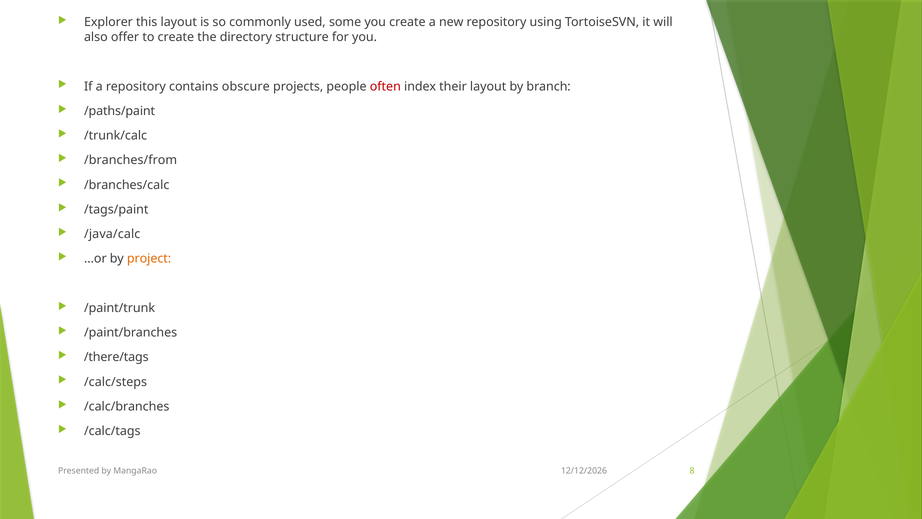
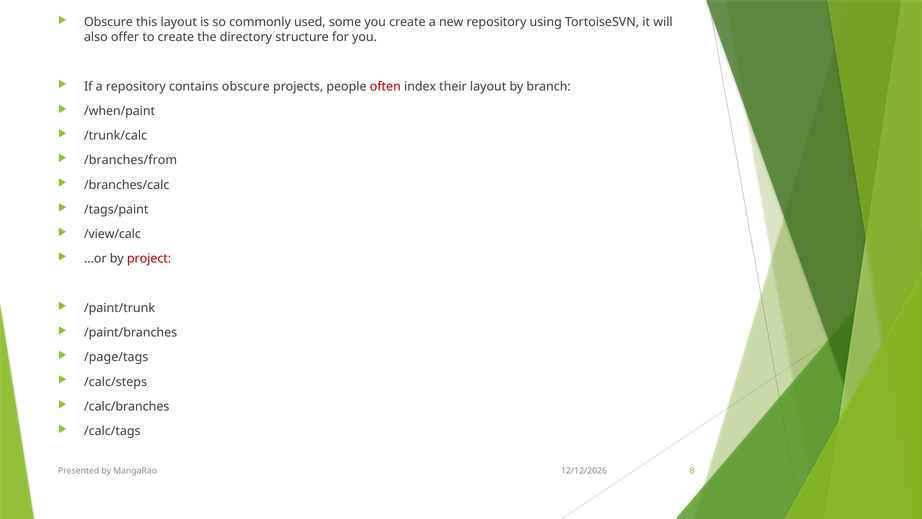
Explorer: Explorer -> Obscure (108, 22)
/paths/paint: /paths/paint -> /when/paint (120, 111)
/java/calc: /java/calc -> /view/calc (112, 234)
project colour: orange -> red (149, 259)
/there/tags: /there/tags -> /page/tags (116, 357)
